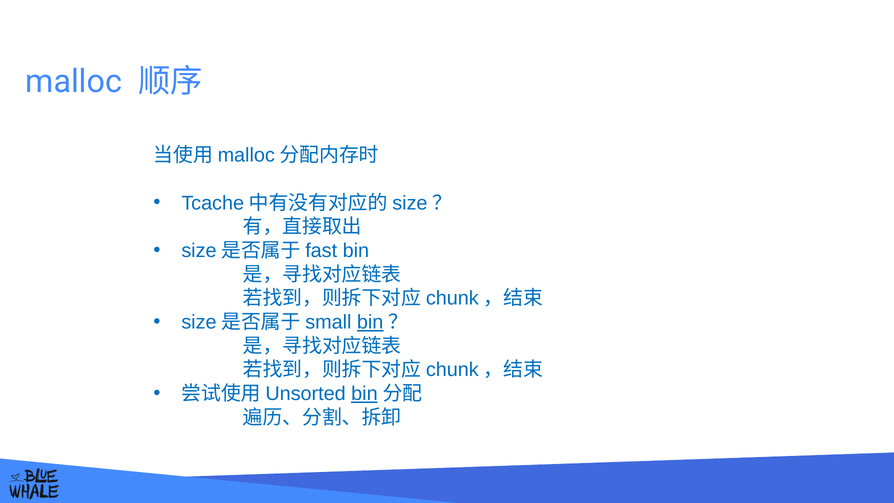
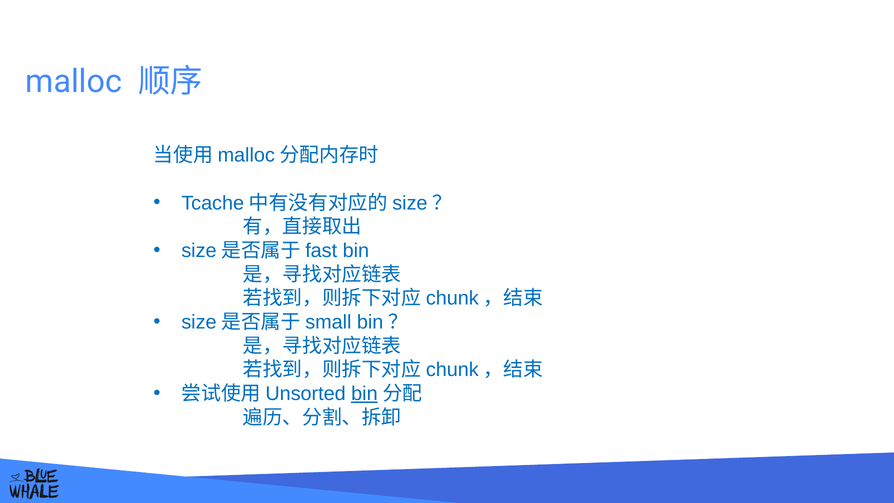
bin underline: present -> none (370, 322)
